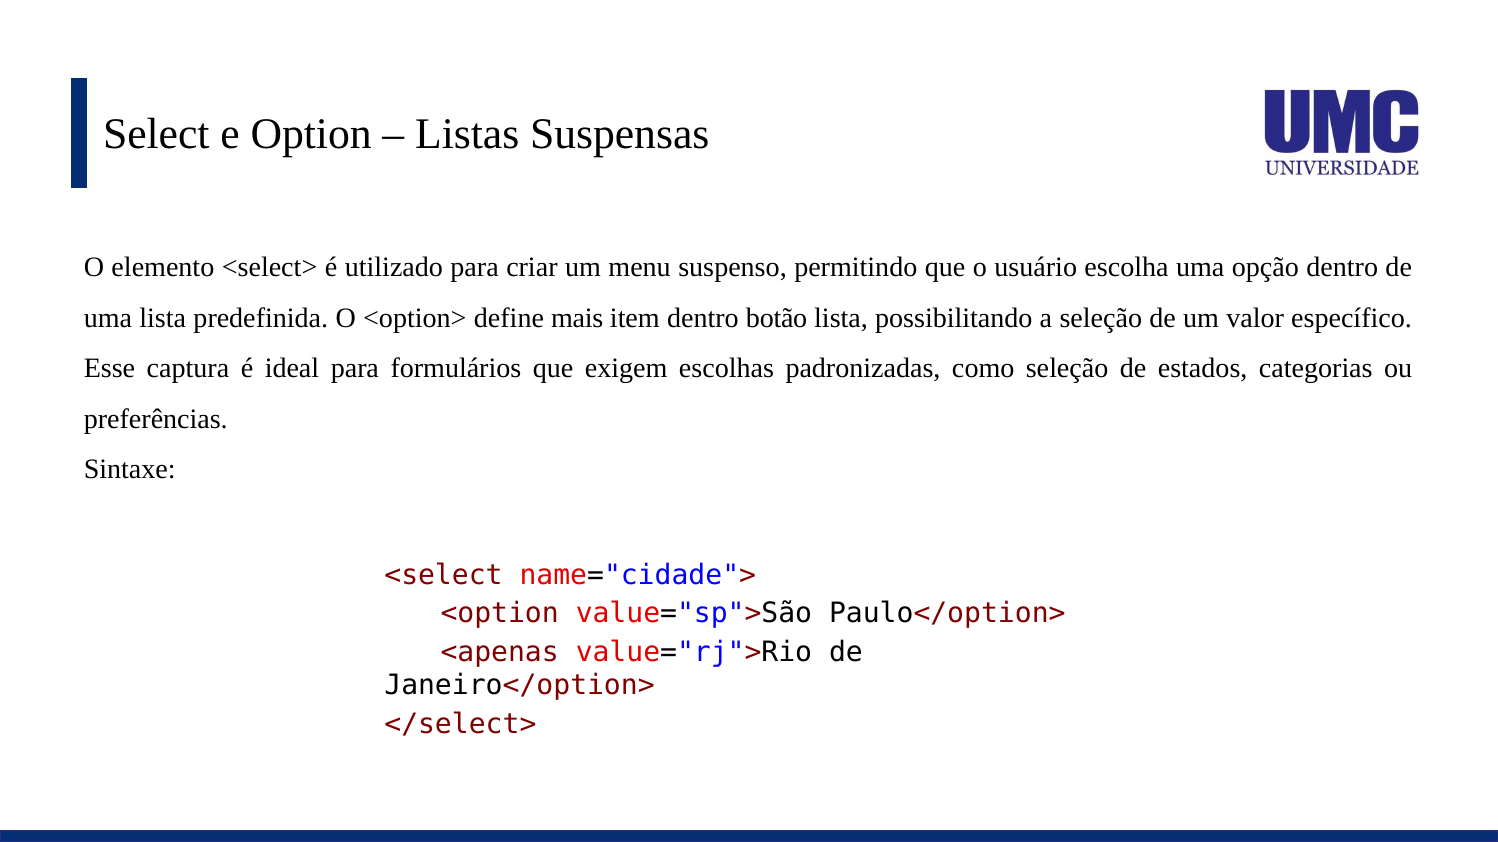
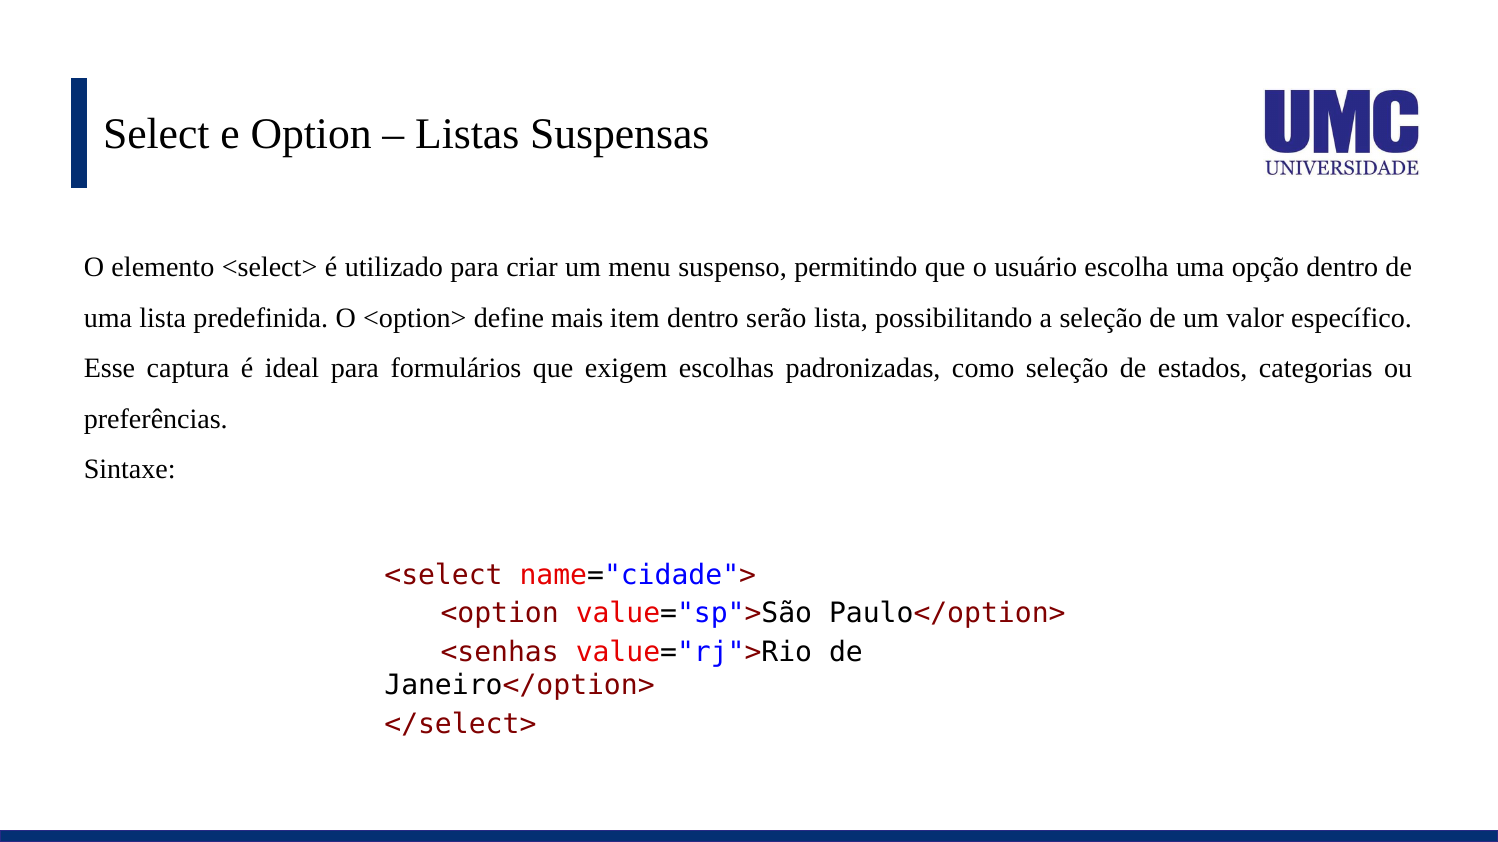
botão: botão -> serão (776, 318)
<apenas: <apenas -> <senhas (500, 652)
